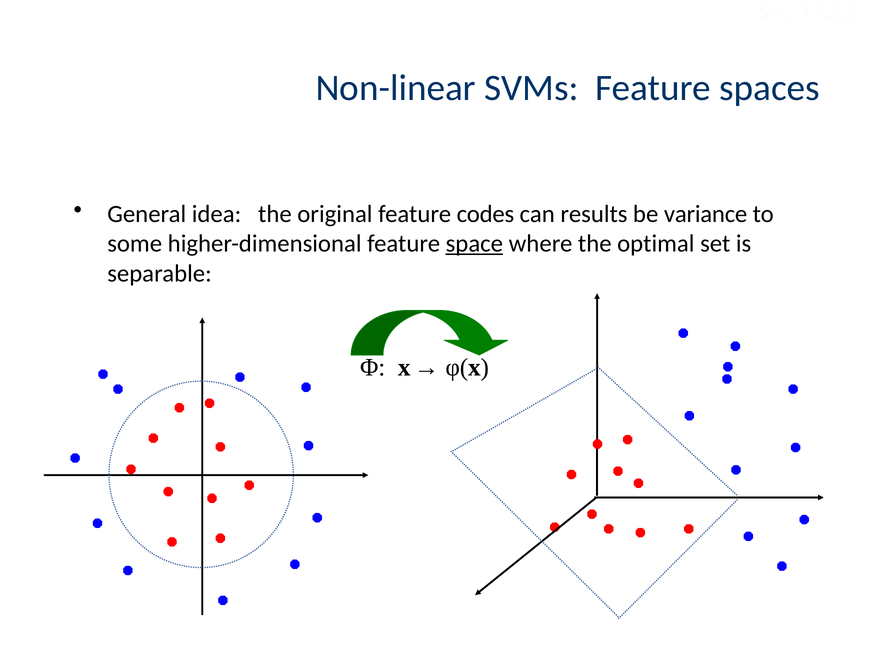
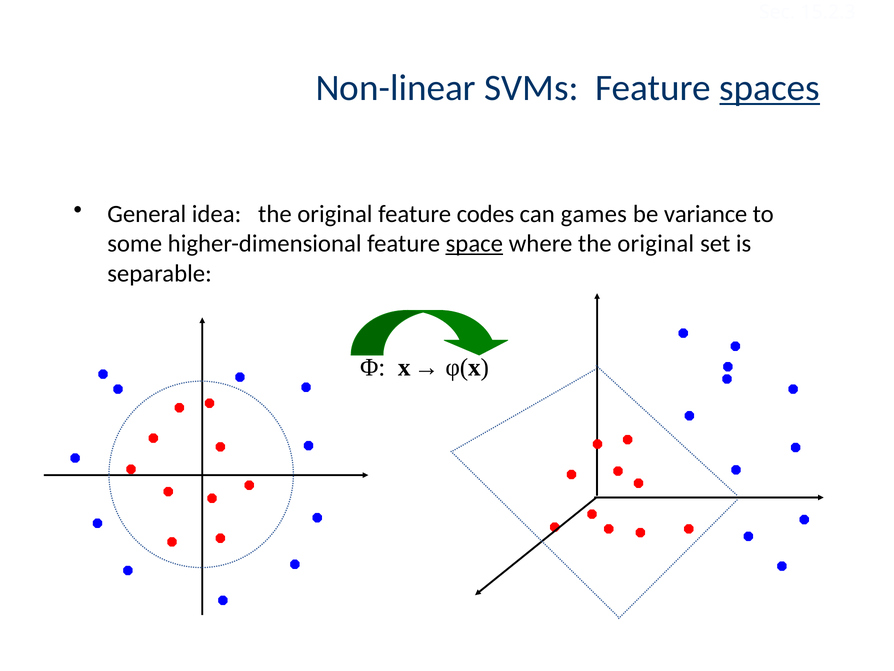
spaces underline: none -> present (770, 88)
results: results -> games (594, 214)
where the optimal: optimal -> original (656, 243)
